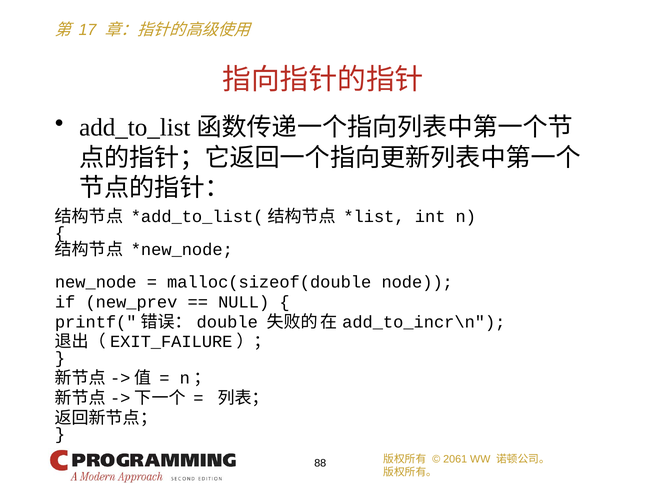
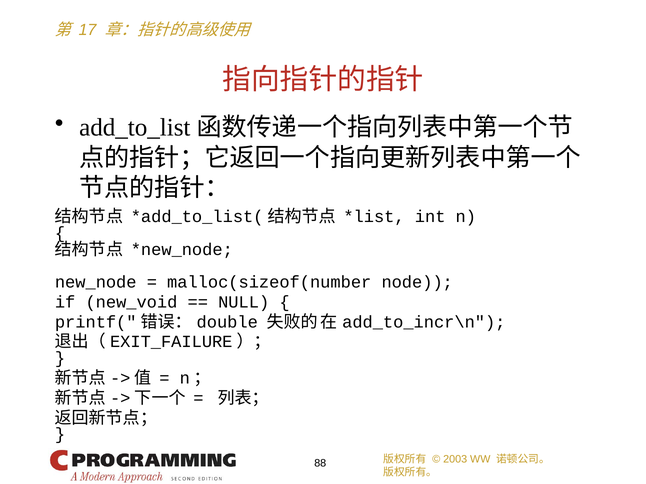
malloc(sizeof(double: malloc(sizeof(double -> malloc(sizeof(number (269, 282)
new_prev: new_prev -> new_void (131, 302)
2061: 2061 -> 2003 (455, 460)
